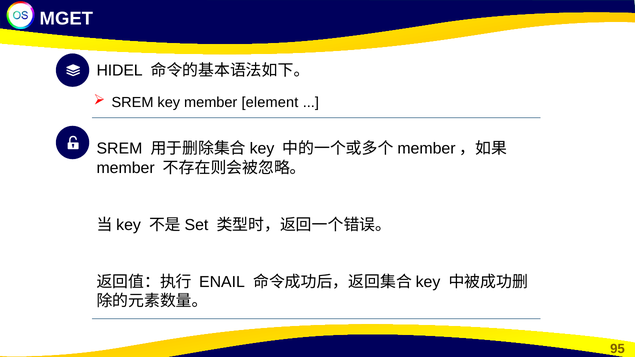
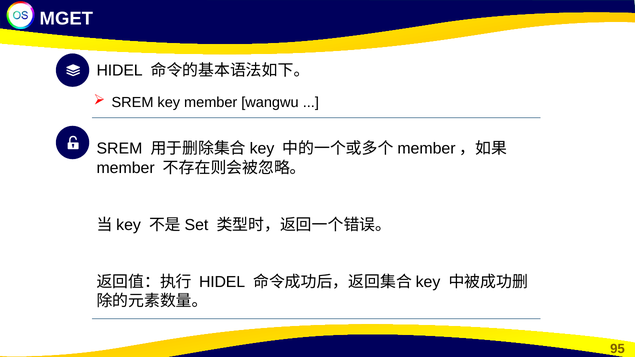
element: element -> wangwu (270, 102)
ENAIL: ENAIL -> HIDEL (222, 282)
